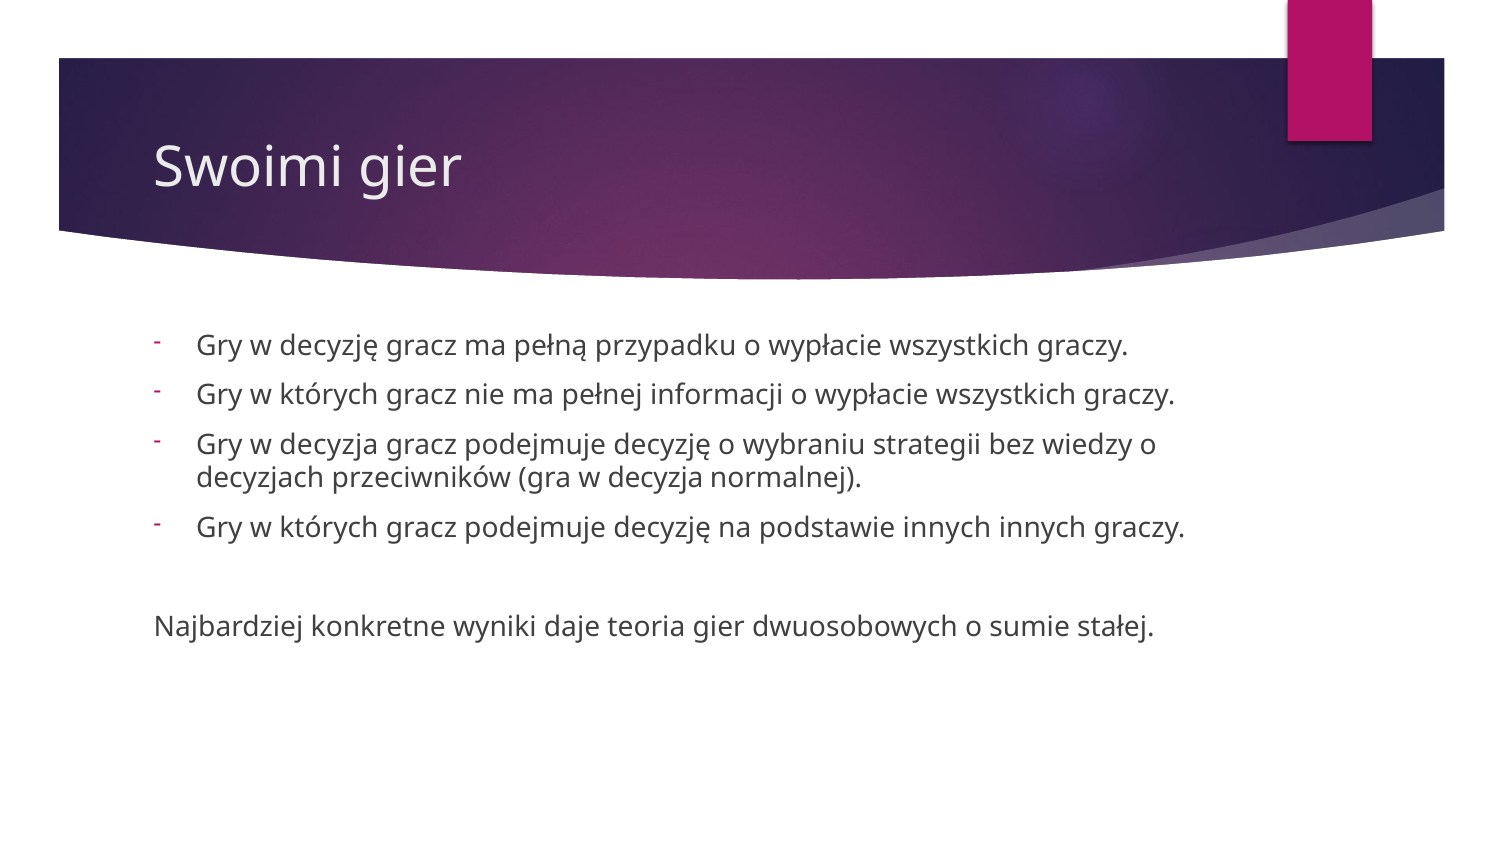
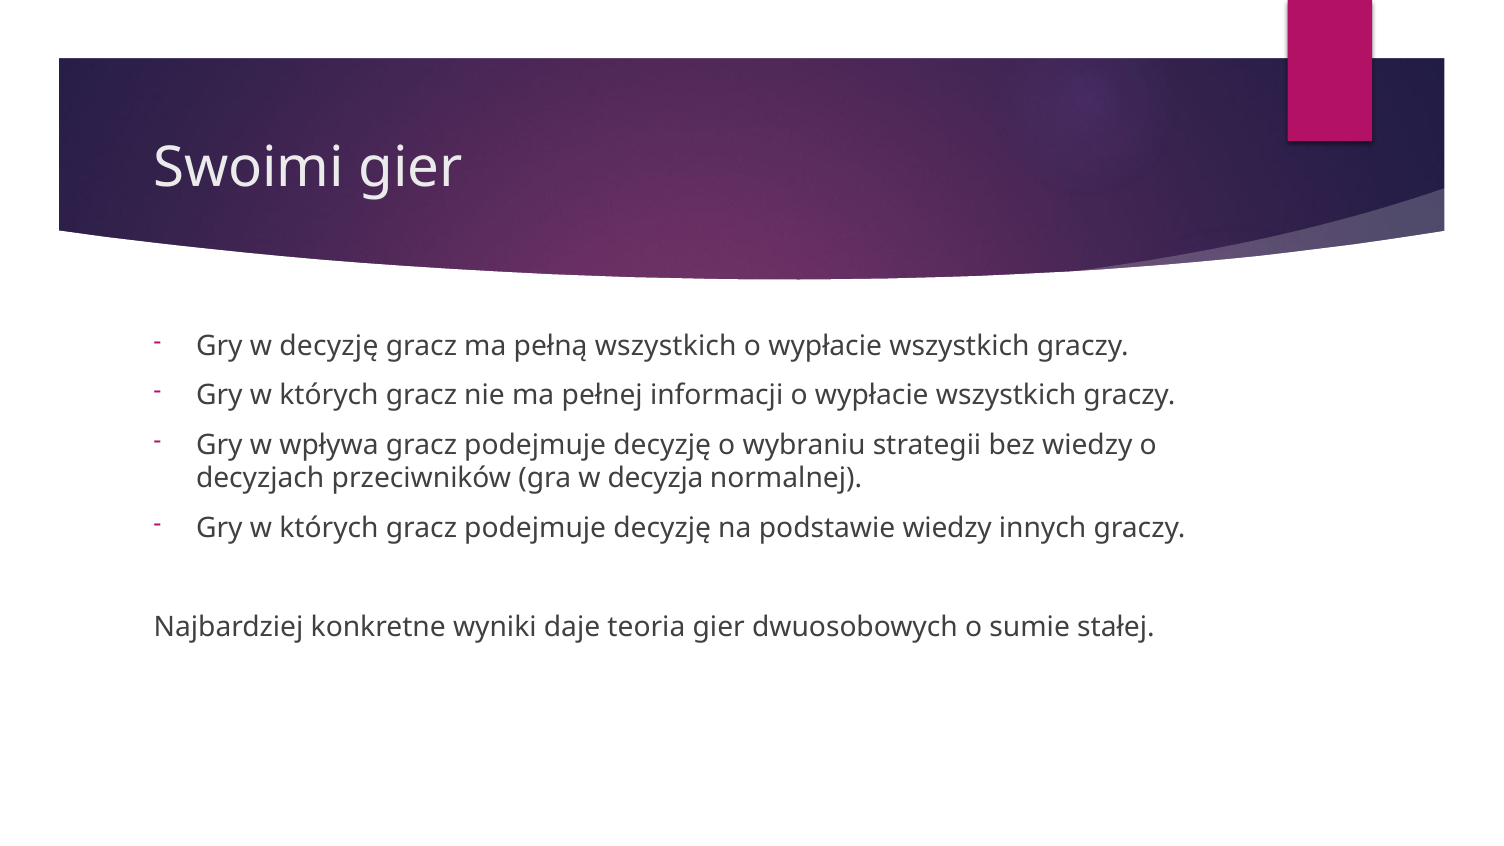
pełną przypadku: przypadku -> wszystkich (666, 346)
Gry w decyzja: decyzja -> wpływa (329, 445)
podstawie innych: innych -> wiedzy (947, 528)
